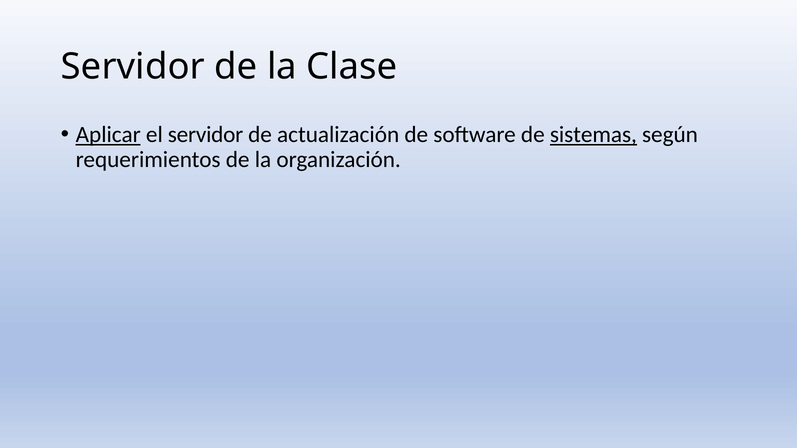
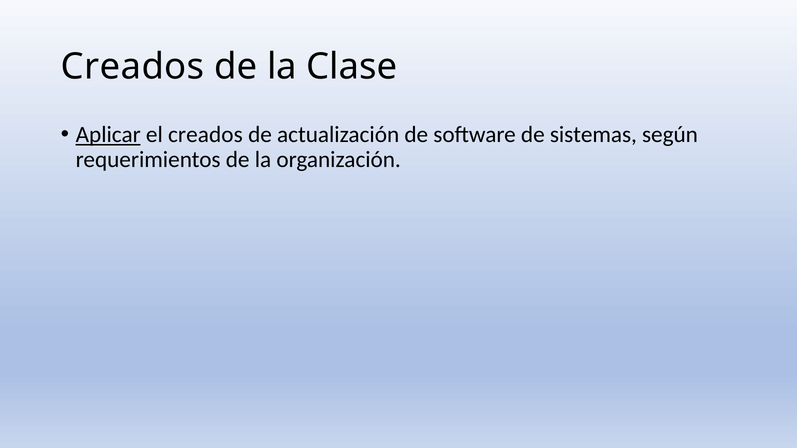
Servidor: Servidor -> Creados (133, 67)
el servidor: servidor -> creados (205, 135)
sistemas underline: present -> none (593, 135)
